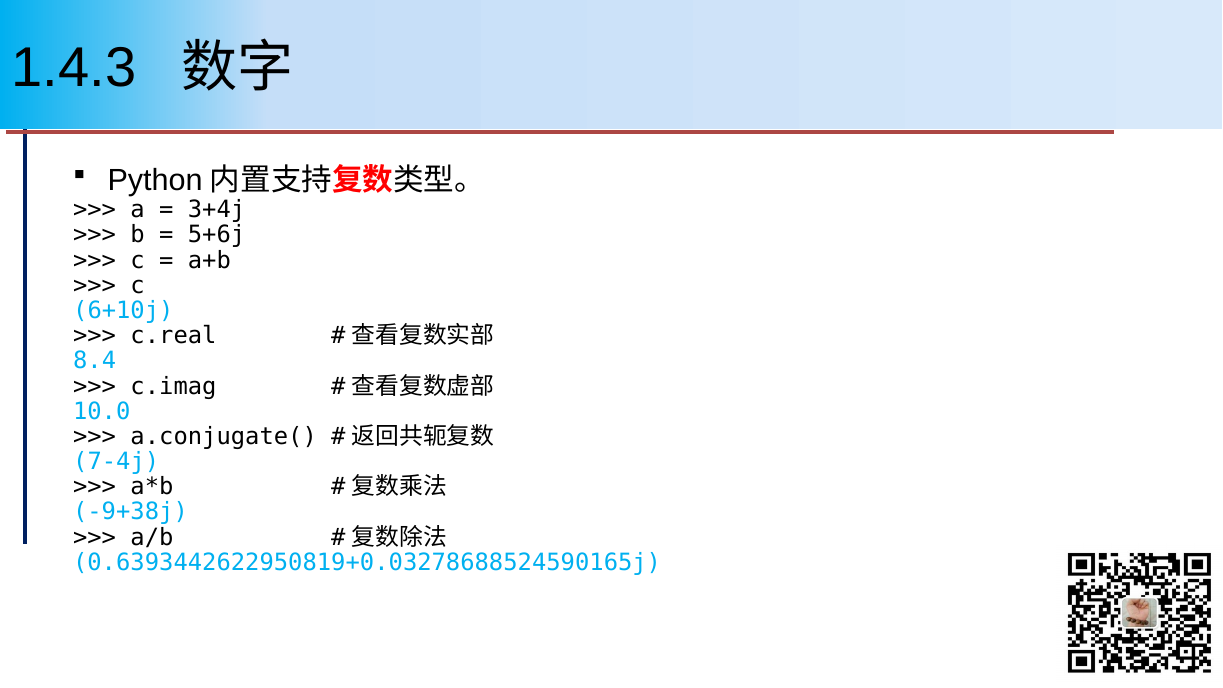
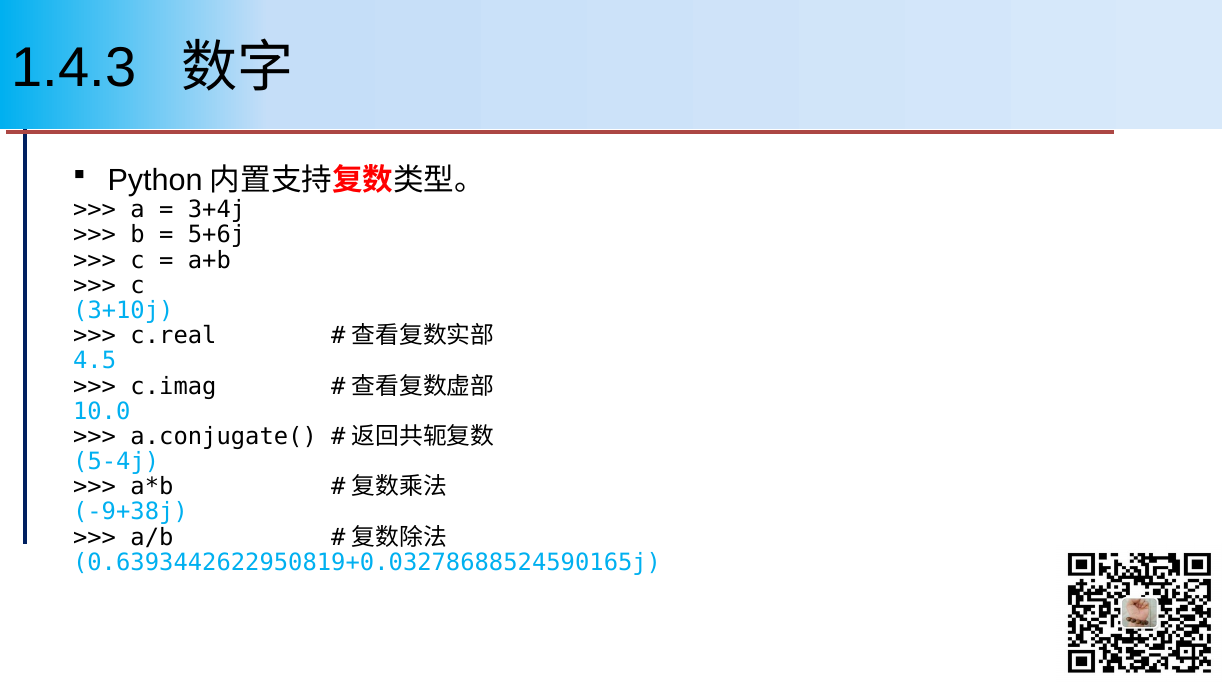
6+10j: 6+10j -> 3+10j (123, 311)
8.4: 8.4 -> 4.5 (95, 361)
7-4j: 7-4j -> 5-4j (116, 462)
